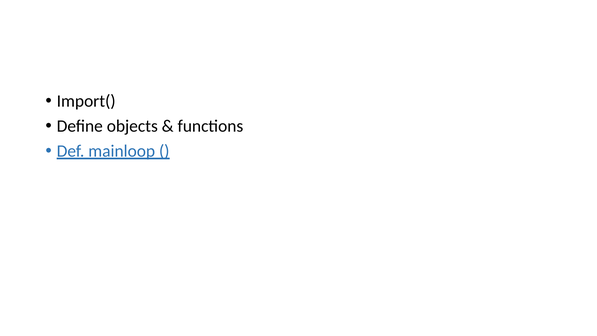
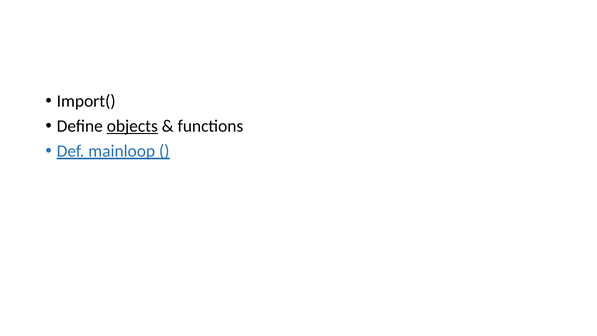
objects underline: none -> present (132, 126)
